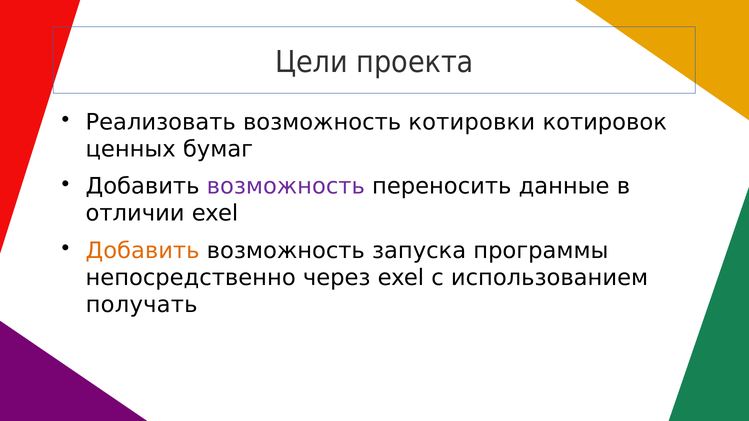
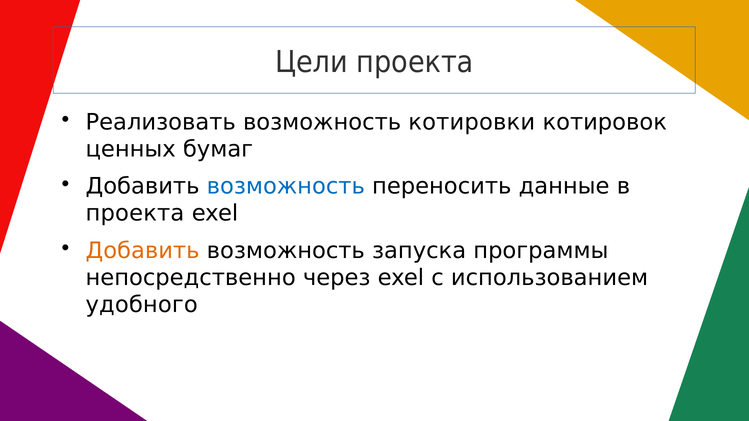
возможность colour: purple -> blue (286, 187)
отличии: отличии -> проекта (135, 214)
получать: получать -> удобного (142, 305)
